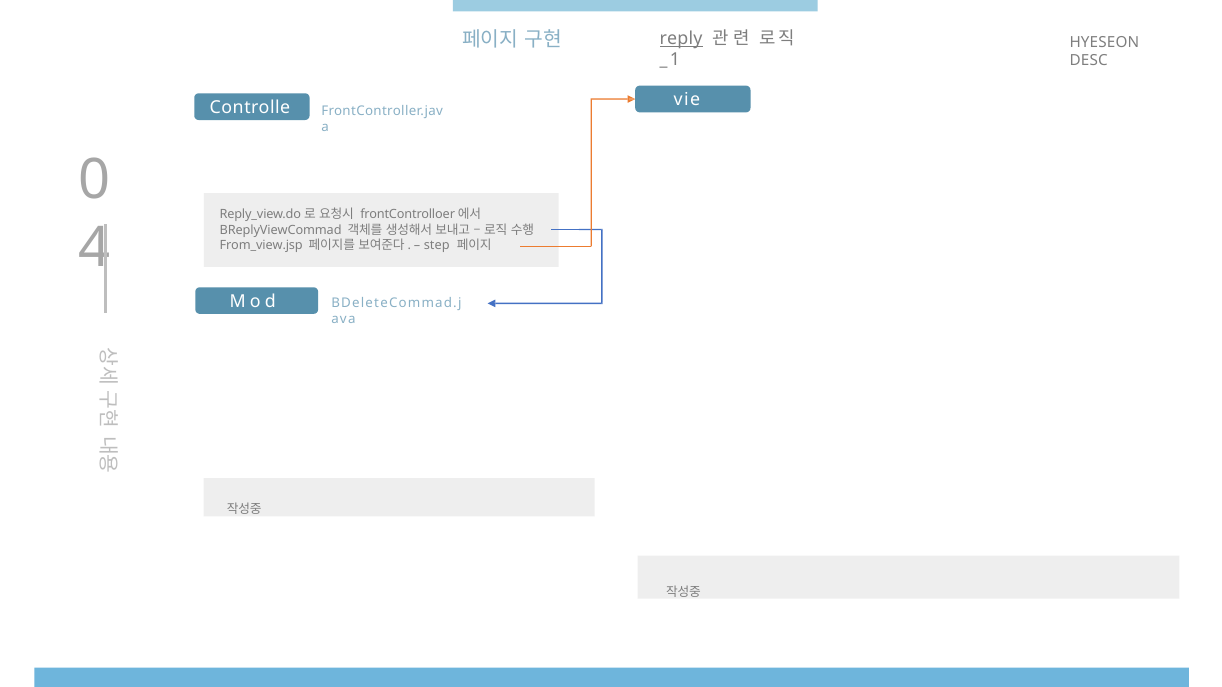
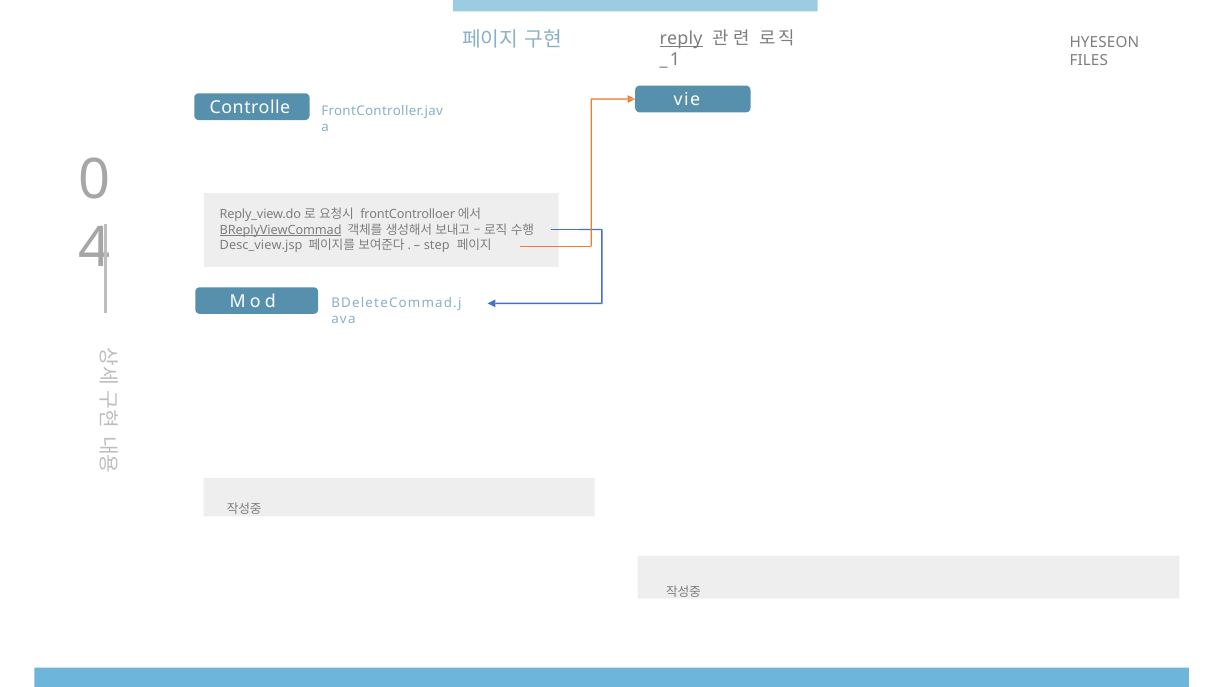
DESC: DESC -> FILES (1089, 60)
BReplyViewCommad underline: none -> present (281, 230)
From_view.jsp: From_view.jsp -> Desc_view.jsp (261, 245)
